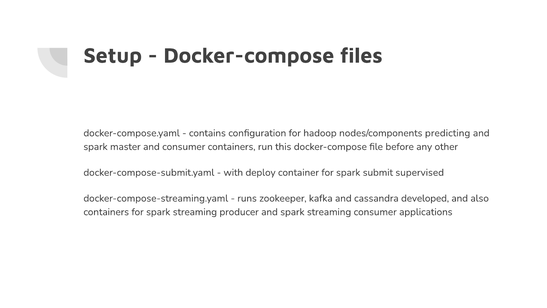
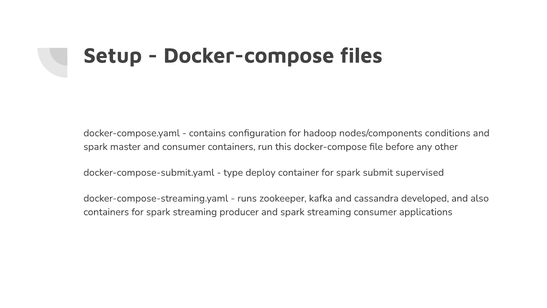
predicting: predicting -> conditions (448, 133)
with: with -> type (233, 172)
